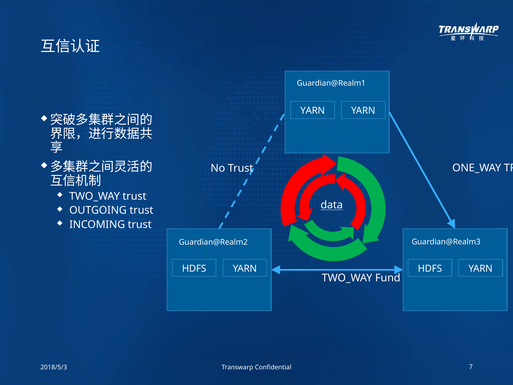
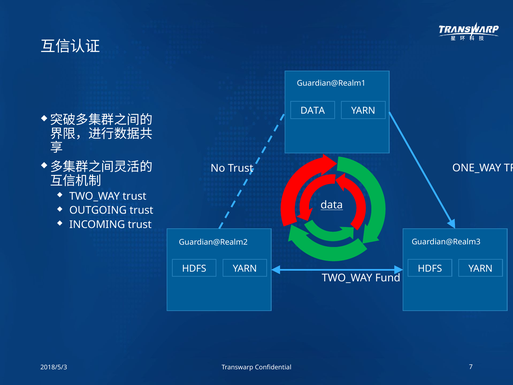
YARN: YARN -> DATA (313, 111)
